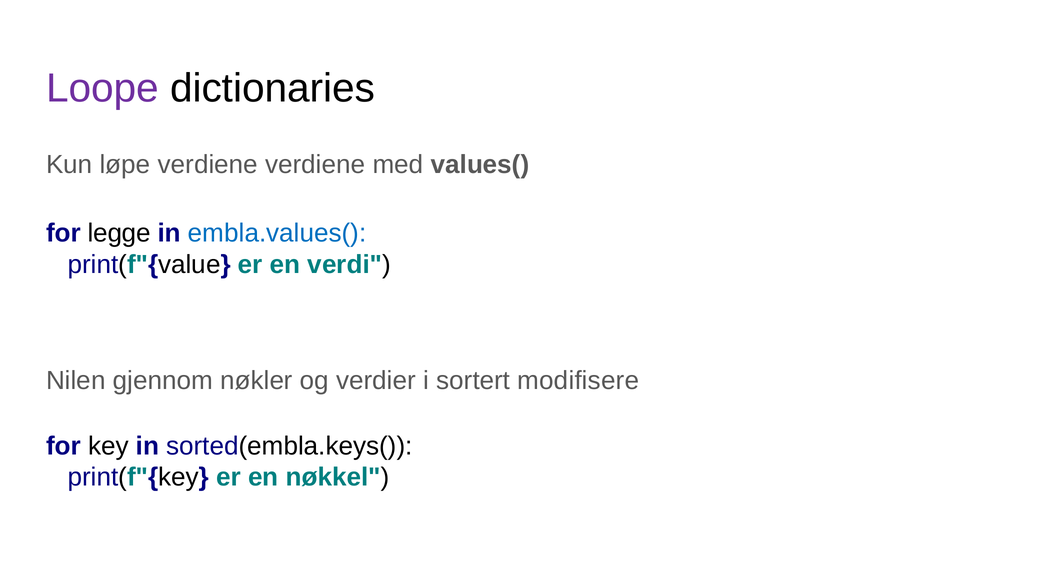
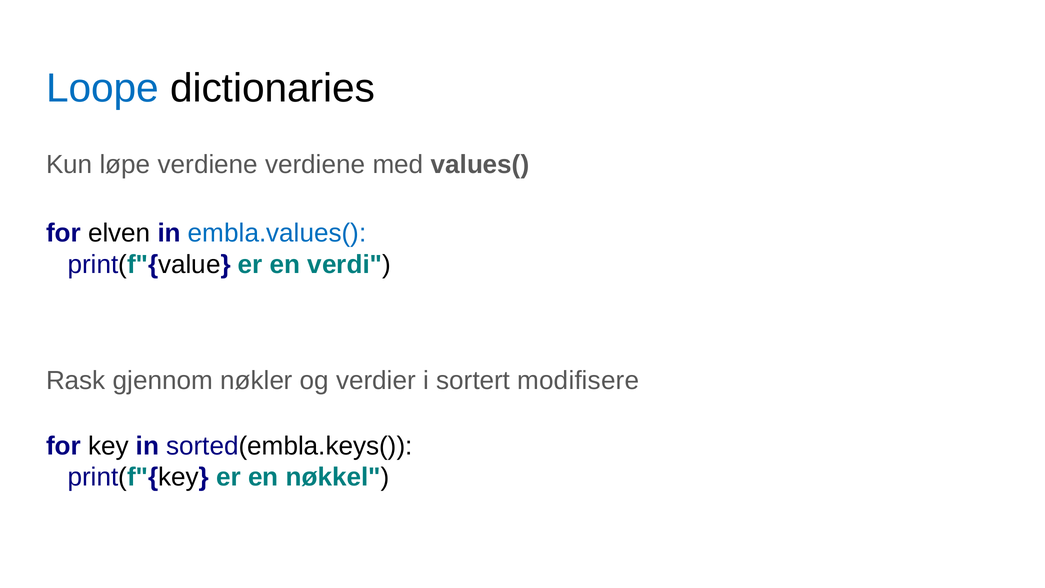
Loope colour: purple -> blue (102, 89)
legge: legge -> elven (119, 233)
Nilen: Nilen -> Rask (76, 381)
